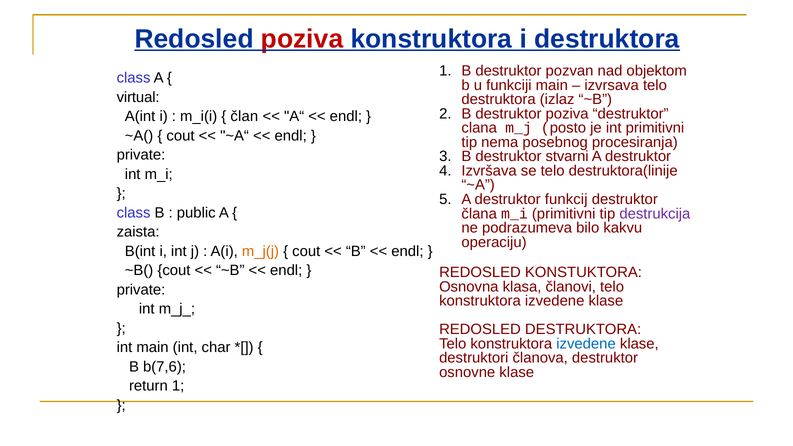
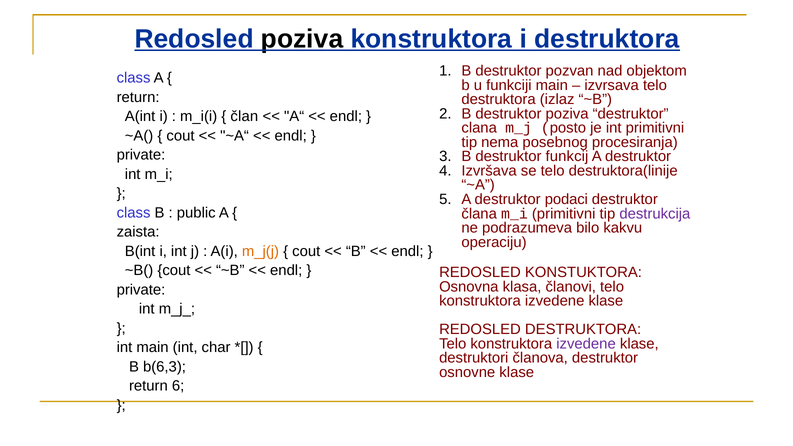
poziva colour: red -> black (302, 39)
virtual: virtual -> return (138, 97)
stvarni: stvarni -> funkcij (567, 157)
funkcij: funkcij -> podaci (566, 199)
izvedene colour: blue -> purple (586, 344)
b(7,6: b(7,6 -> b(6,3 (164, 367)
return 1: 1 -> 6 (178, 386)
